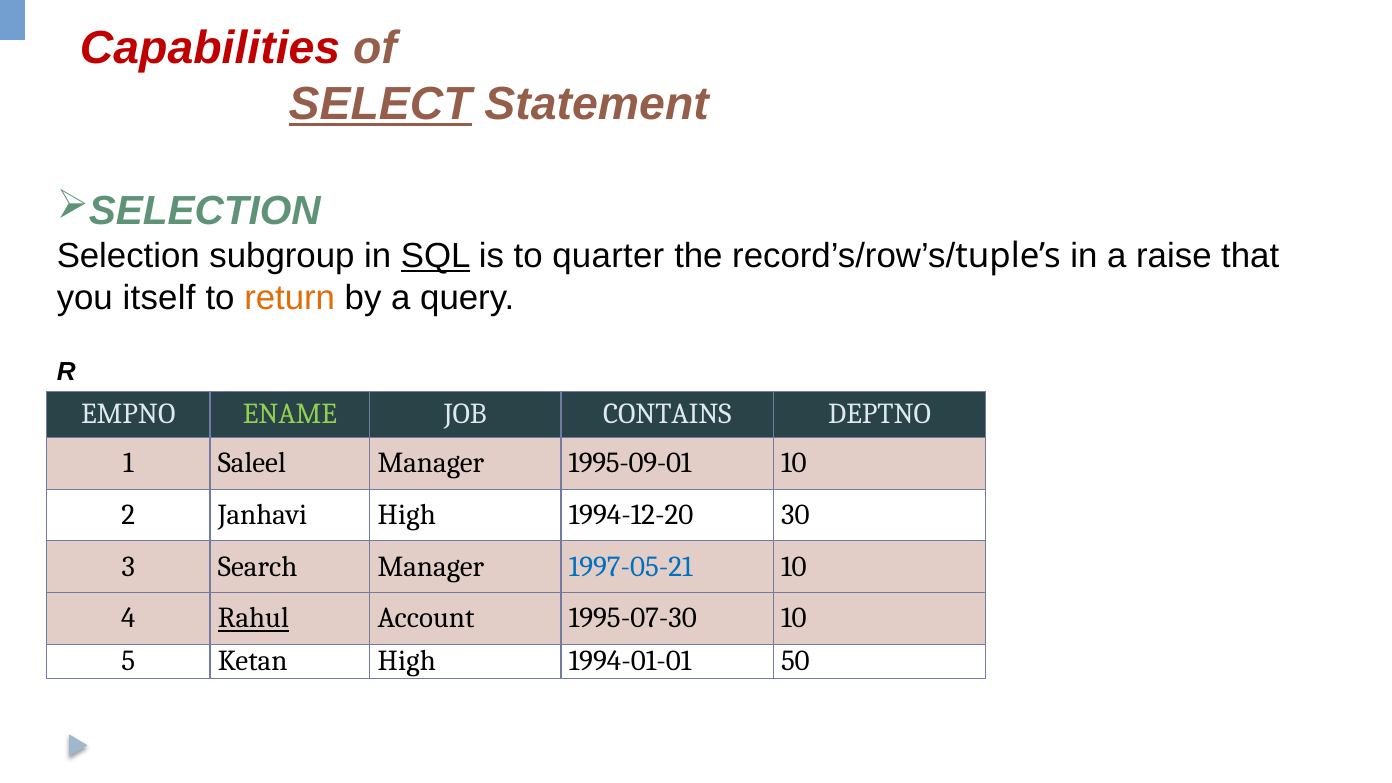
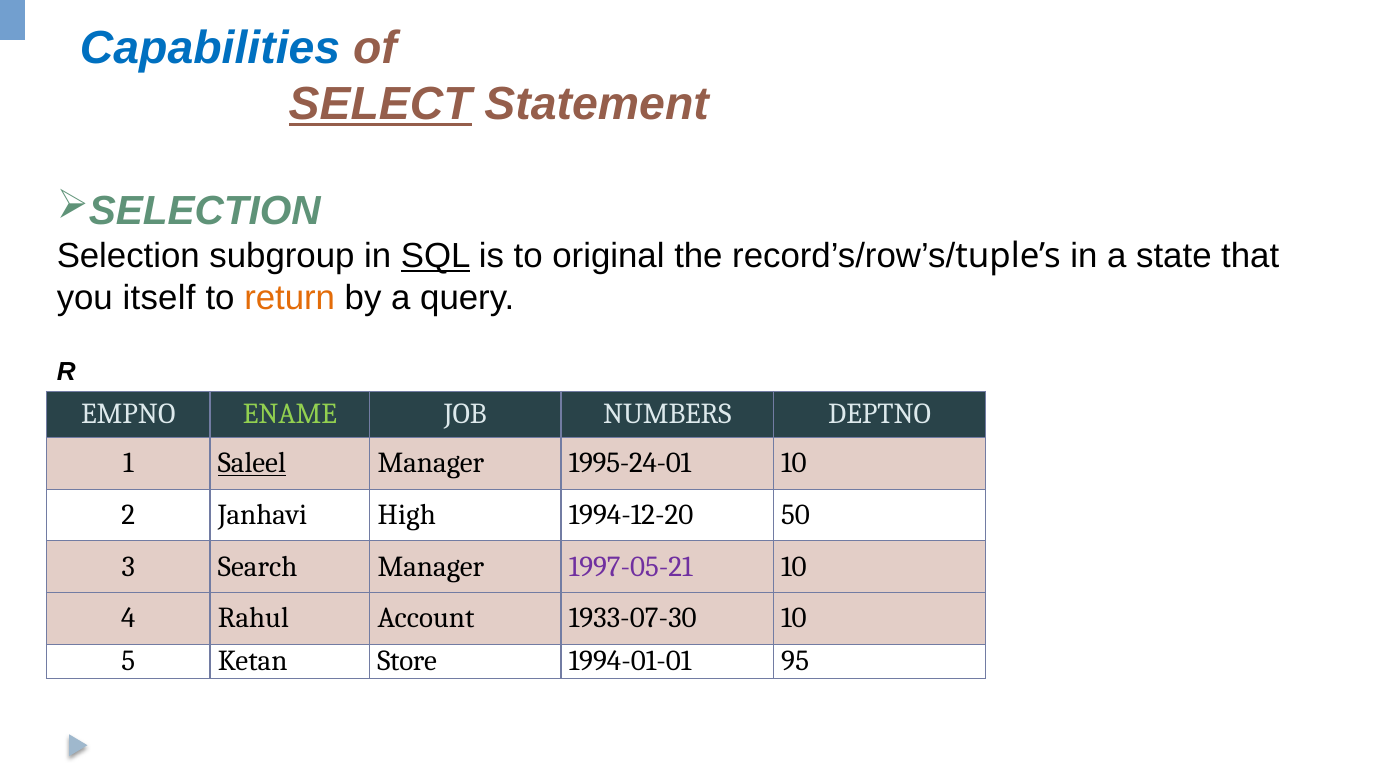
Capabilities colour: red -> blue (210, 49)
quarter: quarter -> original (608, 256)
raise: raise -> state (1174, 256)
CONTAINS: CONTAINS -> NUMBERS (667, 414)
Saleel underline: none -> present (252, 463)
1995-09-01: 1995-09-01 -> 1995-24-01 (630, 463)
30: 30 -> 50 (796, 515)
1997-05-21 colour: blue -> purple (631, 567)
Rahul underline: present -> none (253, 618)
1995-07-30: 1995-07-30 -> 1933-07-30 (633, 618)
Ketan High: High -> Store (407, 661)
50: 50 -> 95 (795, 661)
